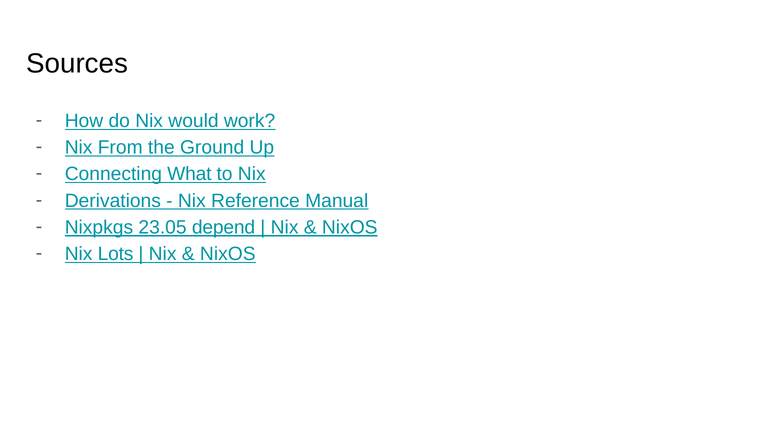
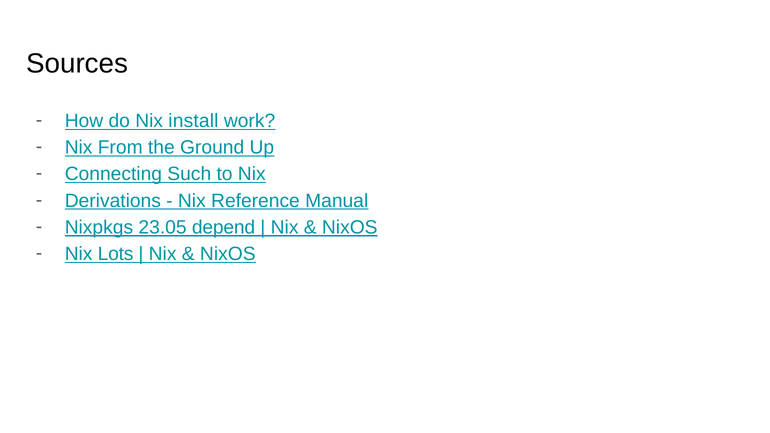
would: would -> install (193, 121)
What: What -> Such (189, 174)
